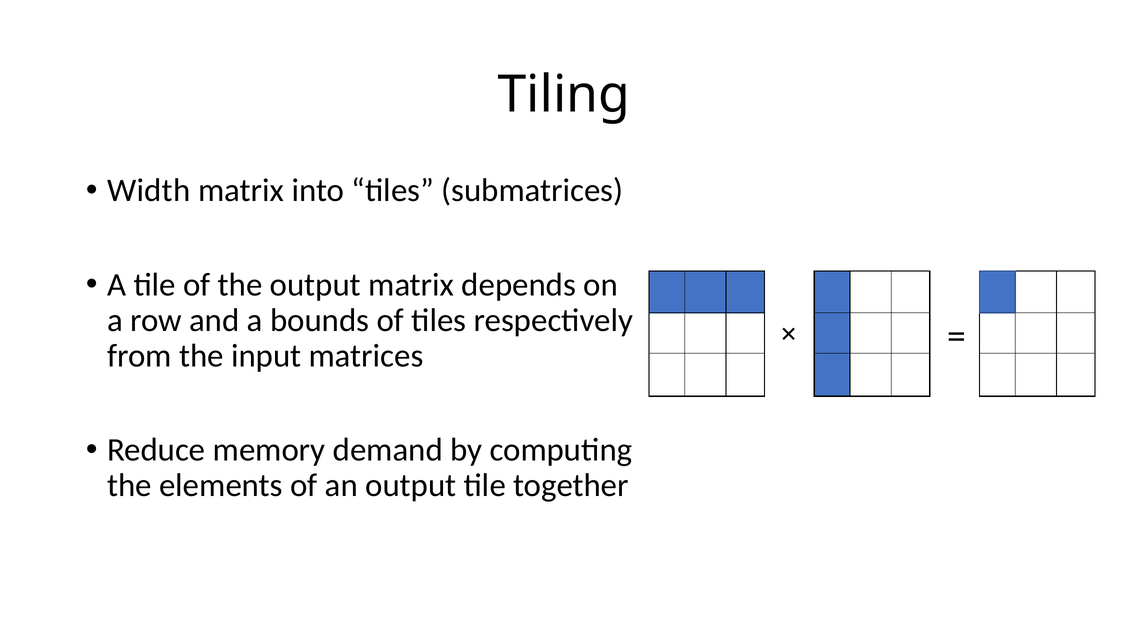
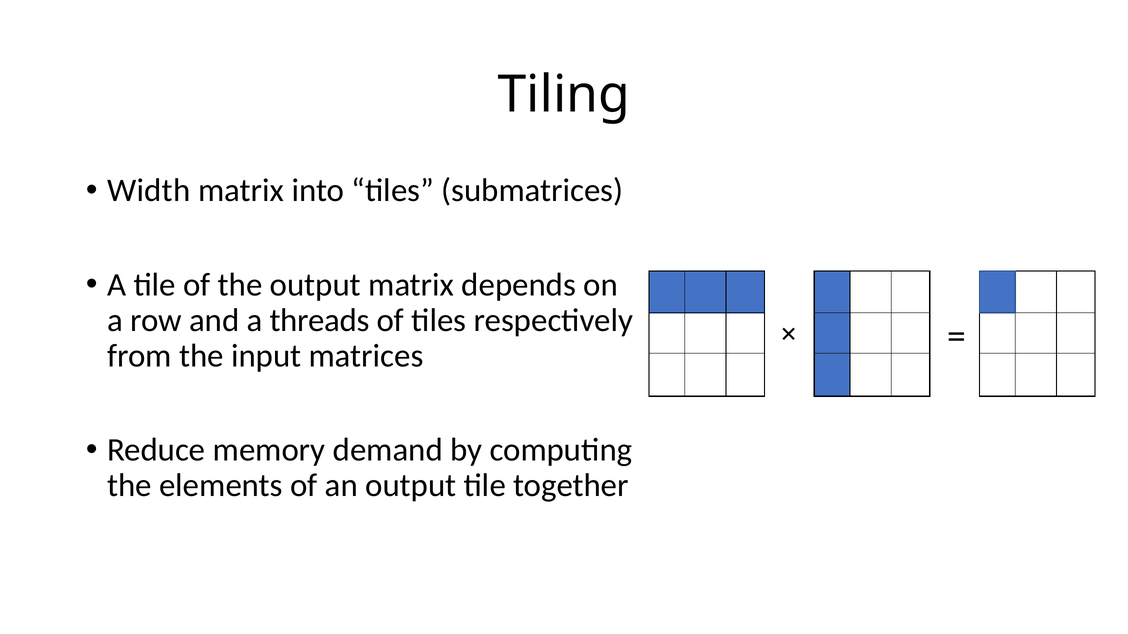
bounds: bounds -> threads (320, 321)
